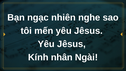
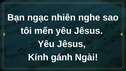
nhân: nhân -> gánh (62, 57)
